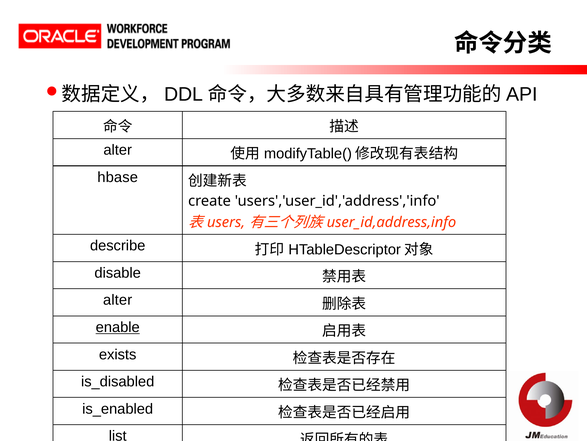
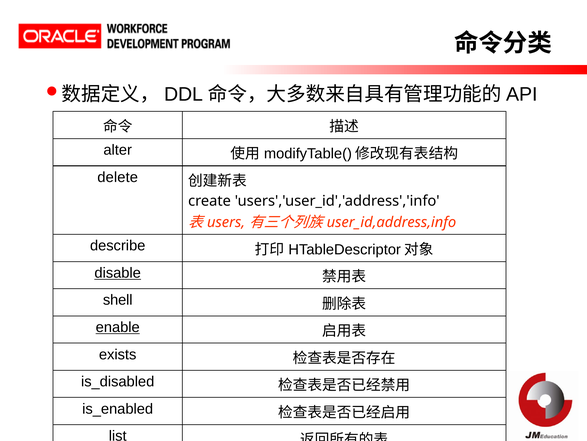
hbase: hbase -> delete (118, 177)
disable underline: none -> present (118, 273)
alter: alter -> shell (118, 300)
